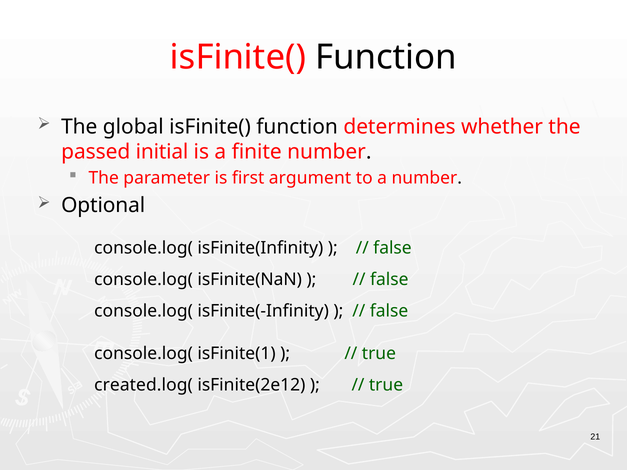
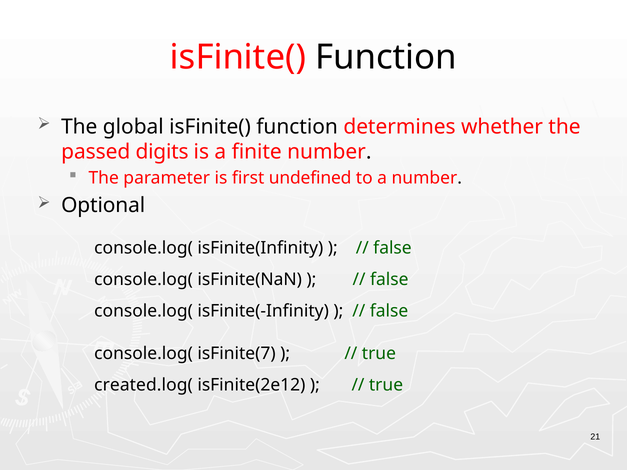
initial: initial -> digits (162, 152)
argument: argument -> undefined (310, 178)
isFinite(1: isFinite(1 -> isFinite(7 (237, 354)
